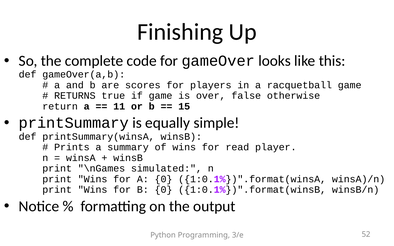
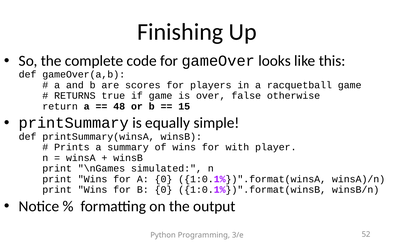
11: 11 -> 48 (119, 106)
read: read -> with (237, 147)
